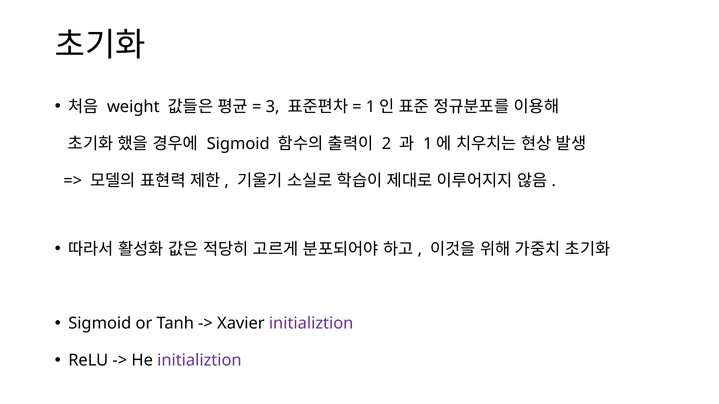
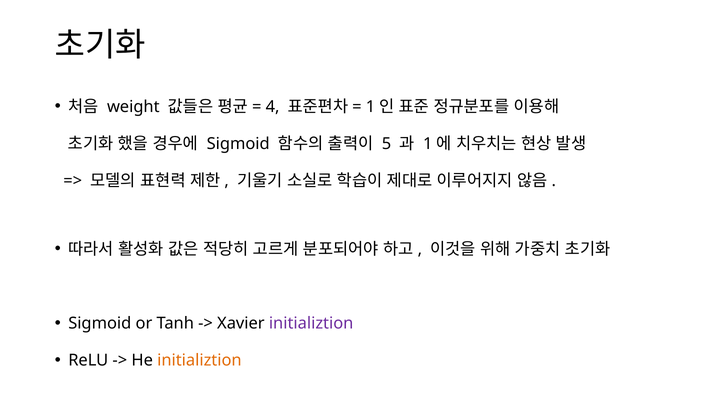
3: 3 -> 4 (273, 107)
2: 2 -> 5 (387, 144)
initializtion colour: purple -> orange (199, 361)
